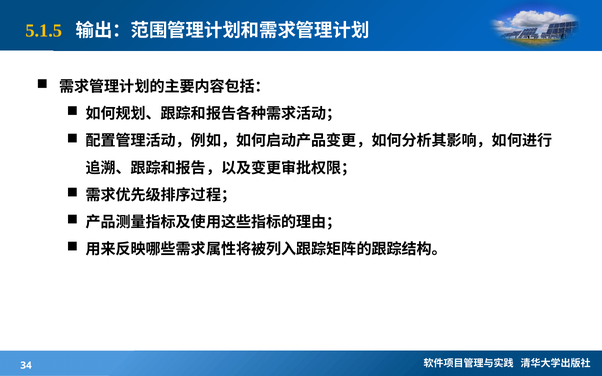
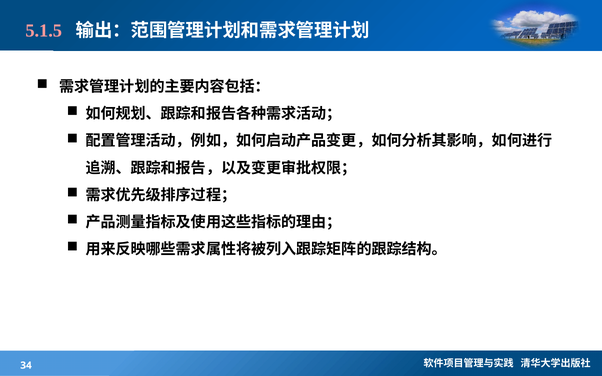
5.1.5 colour: yellow -> pink (44, 31)
